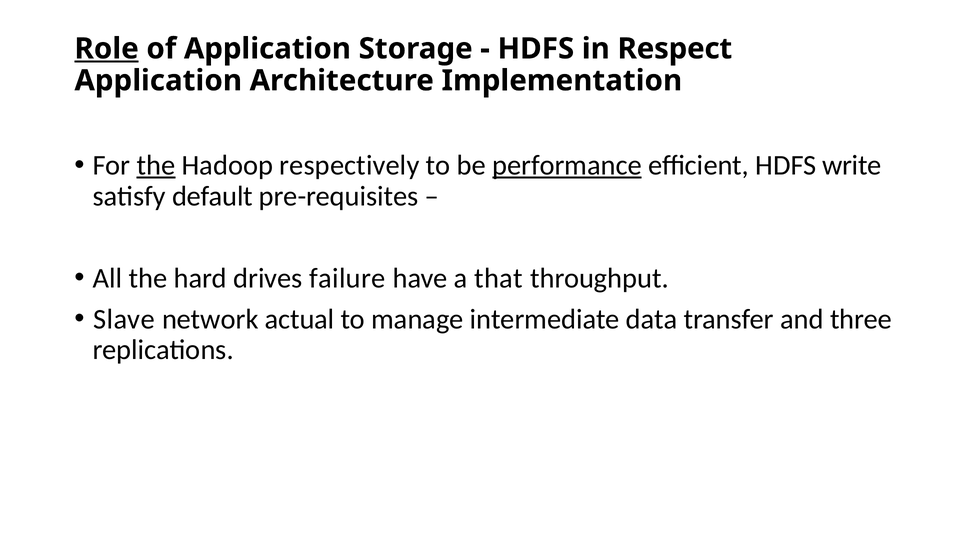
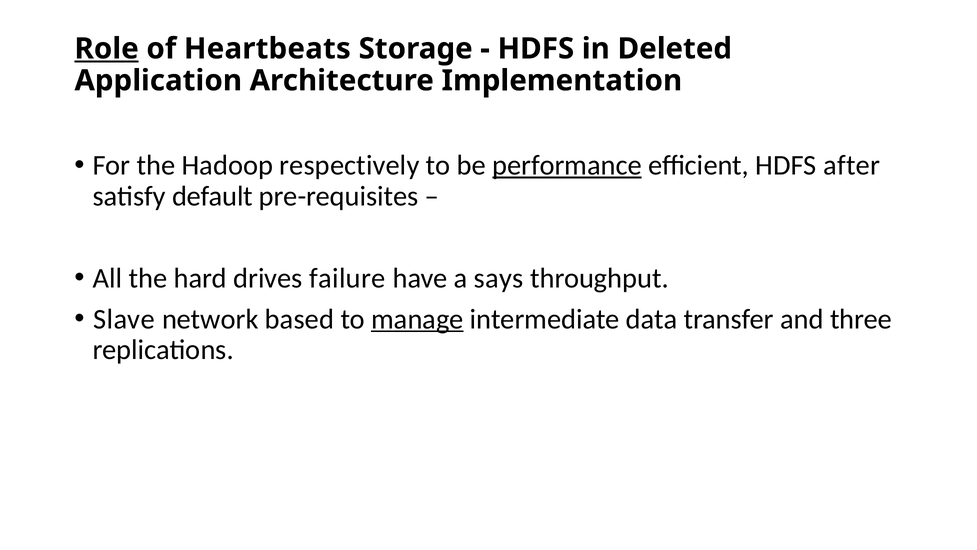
of Application: Application -> Heartbeats (267, 49)
Respect: Respect -> Deleted (675, 49)
the underline: present -> none (156, 165)
write: write -> after (852, 165)
that: that -> says (499, 278)
actual: actual -> based (300, 319)
manage underline: none -> present (417, 319)
